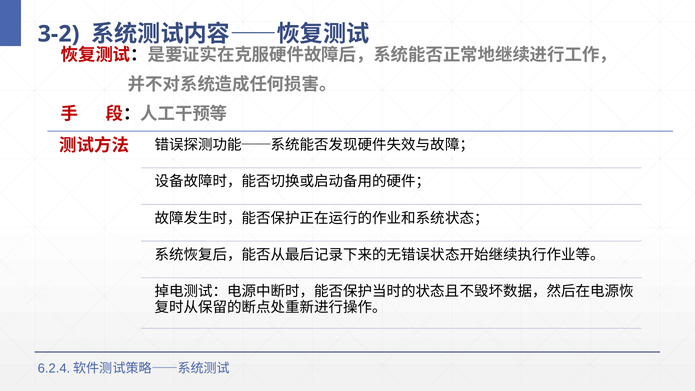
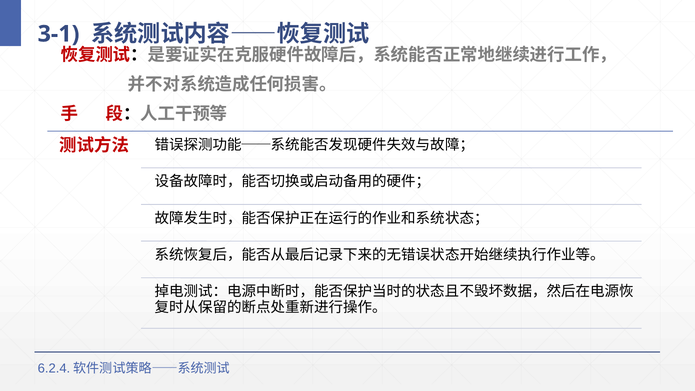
3-2: 3-2 -> 3-1 (59, 34)
